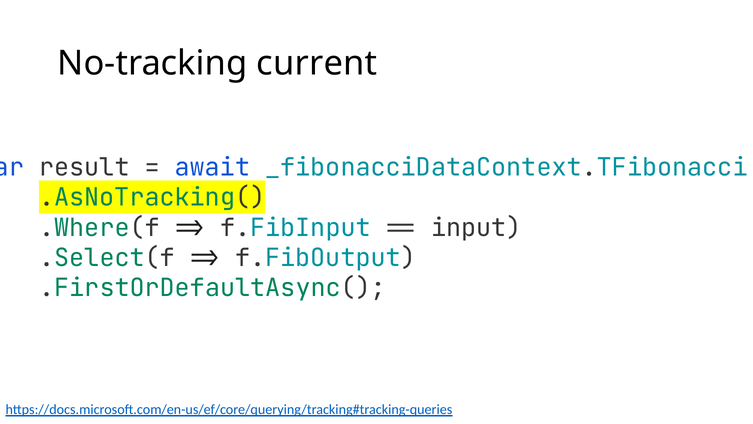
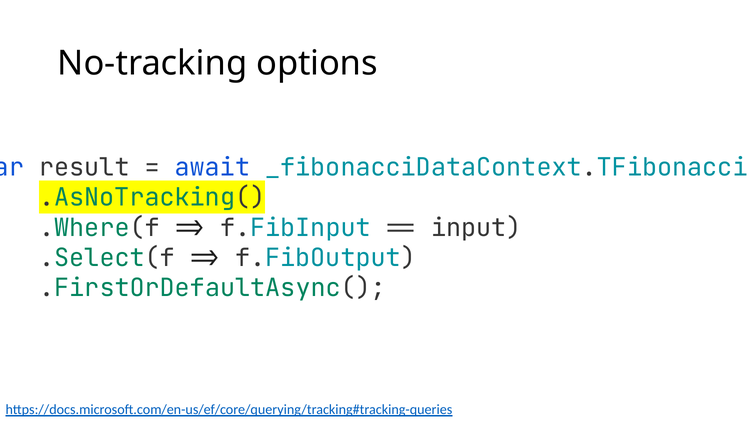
current: current -> options (317, 63)
